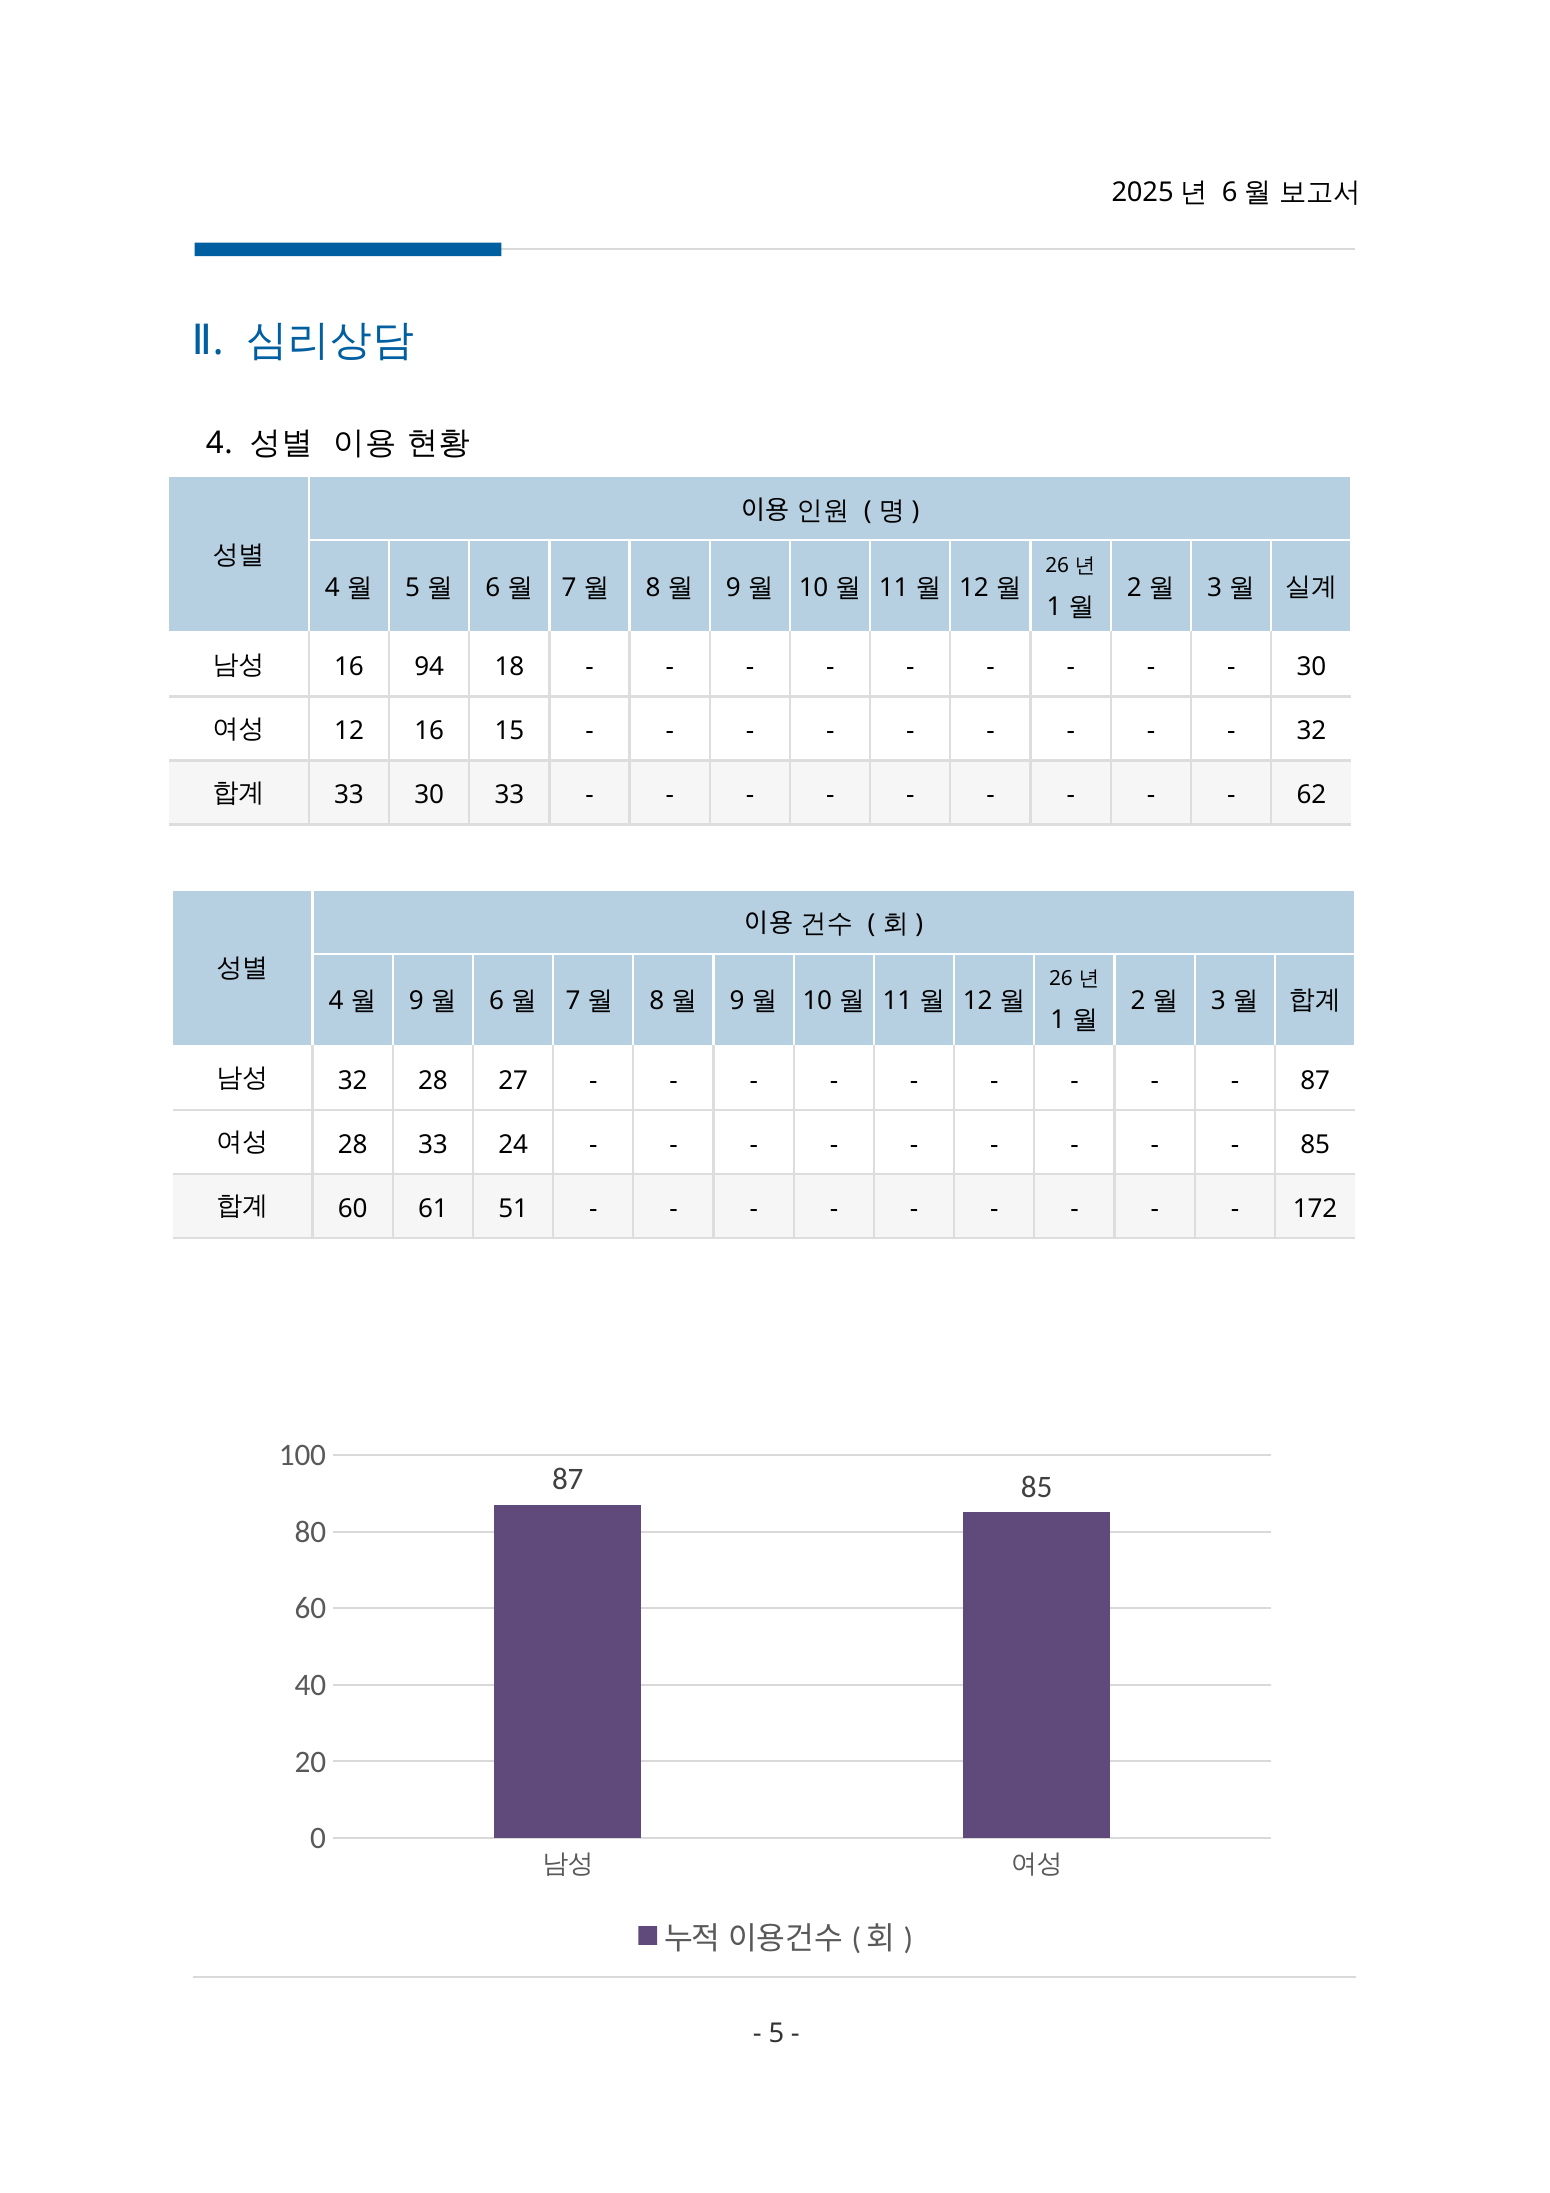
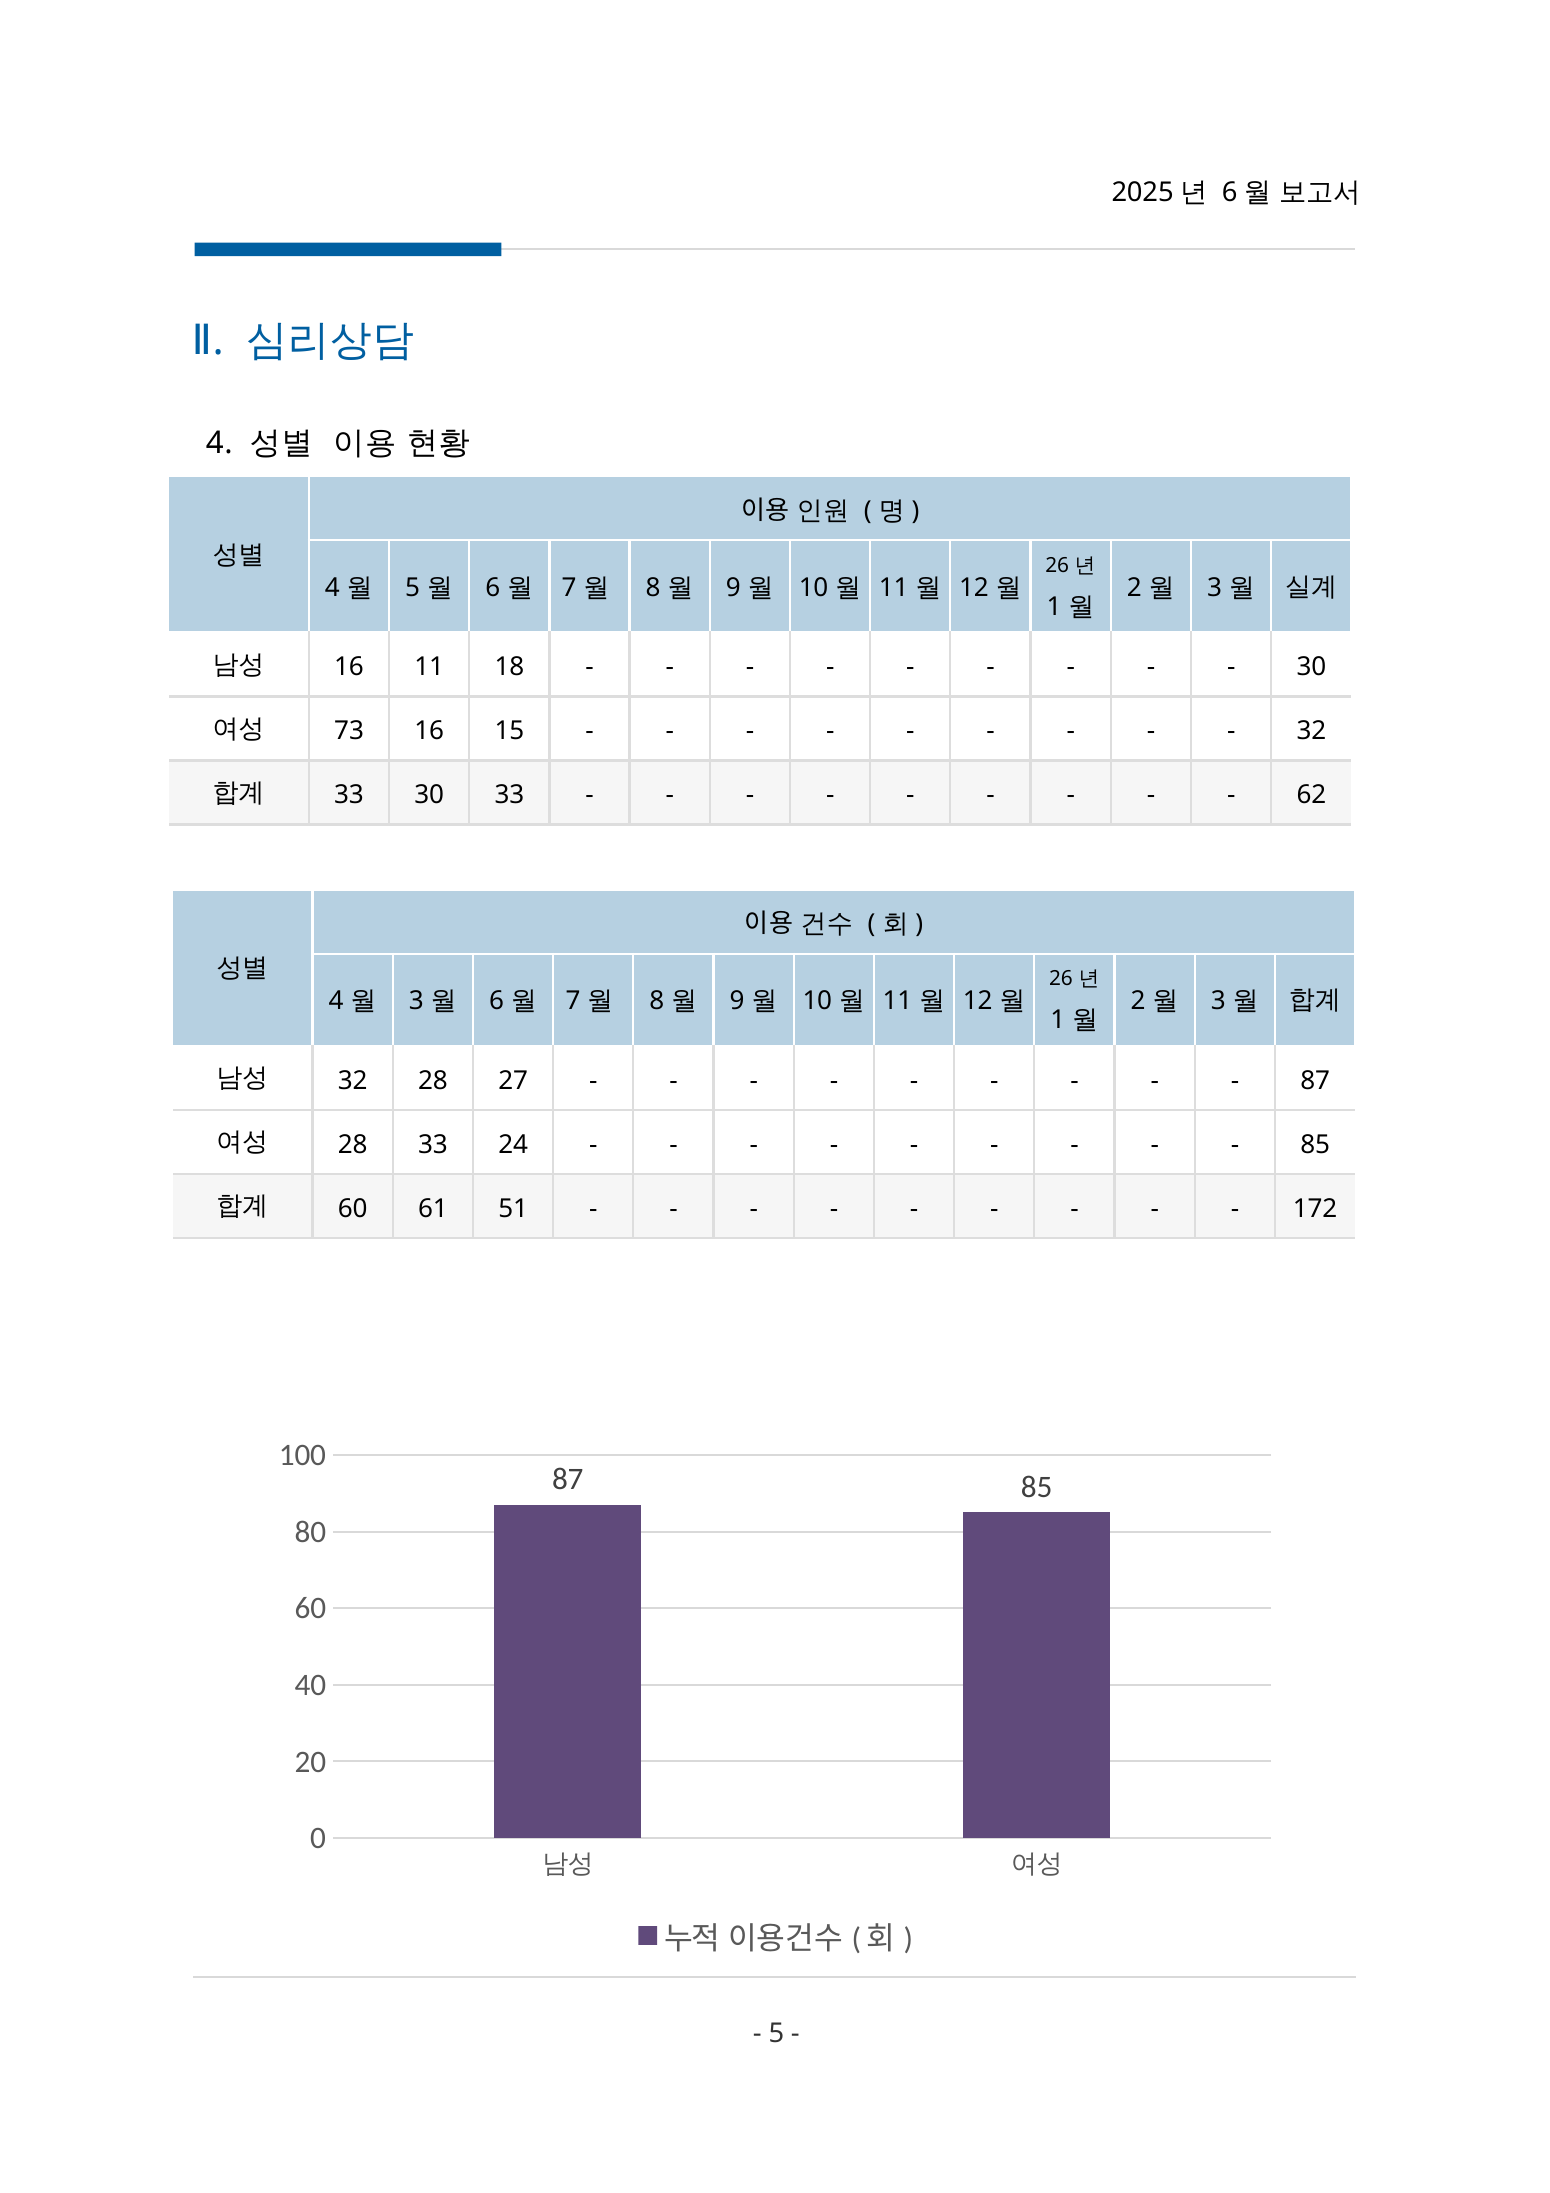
16 94: 94 -> 11 (429, 667)
12: 12 -> 73 (349, 731)
9: 9 -> 3 (416, 1002)
